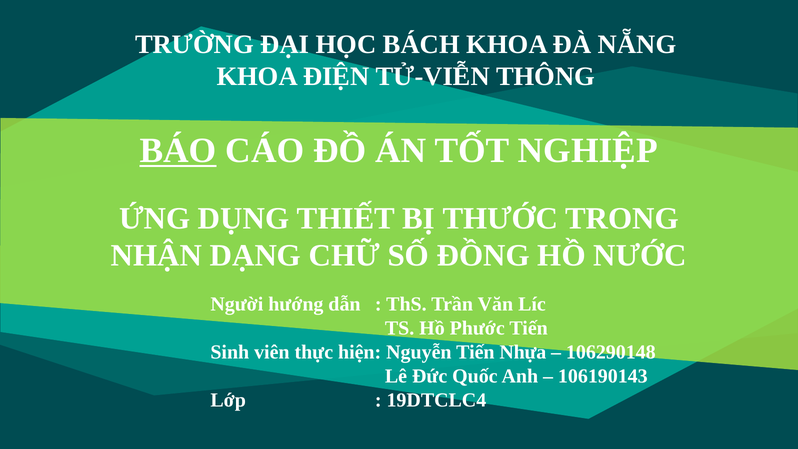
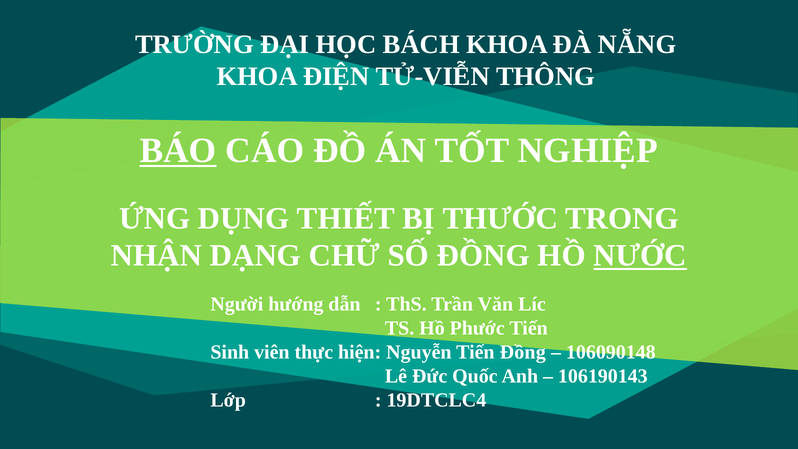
NƯỚC underline: none -> present (640, 256)
Tiến Nhựa: Nhựa -> Đồng (523, 352)
106290148: 106290148 -> 106090148 (611, 352)
